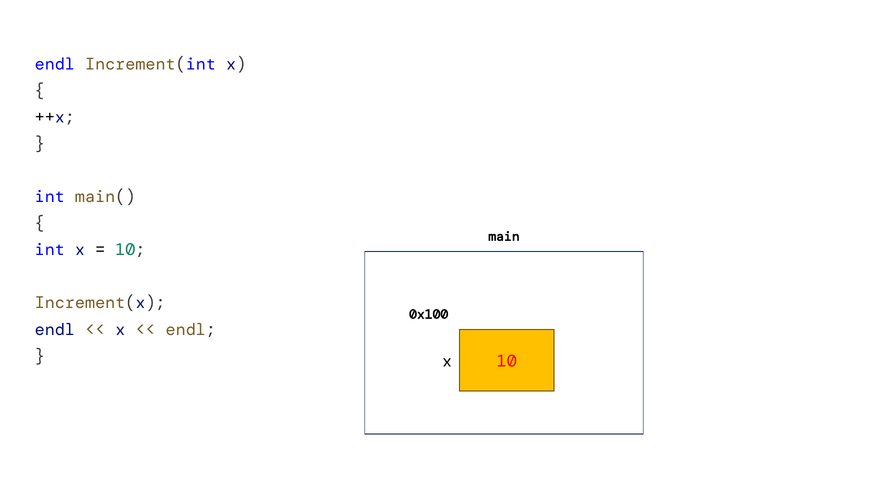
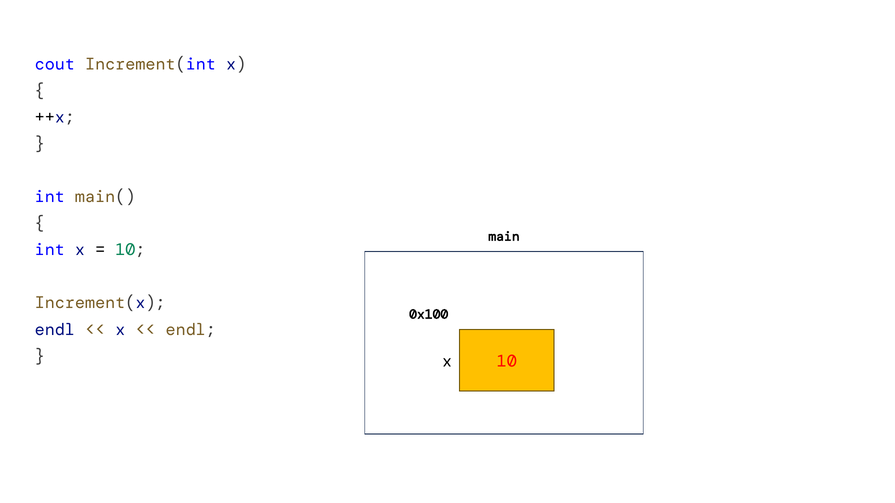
endl: endl -> cout (55, 64)
